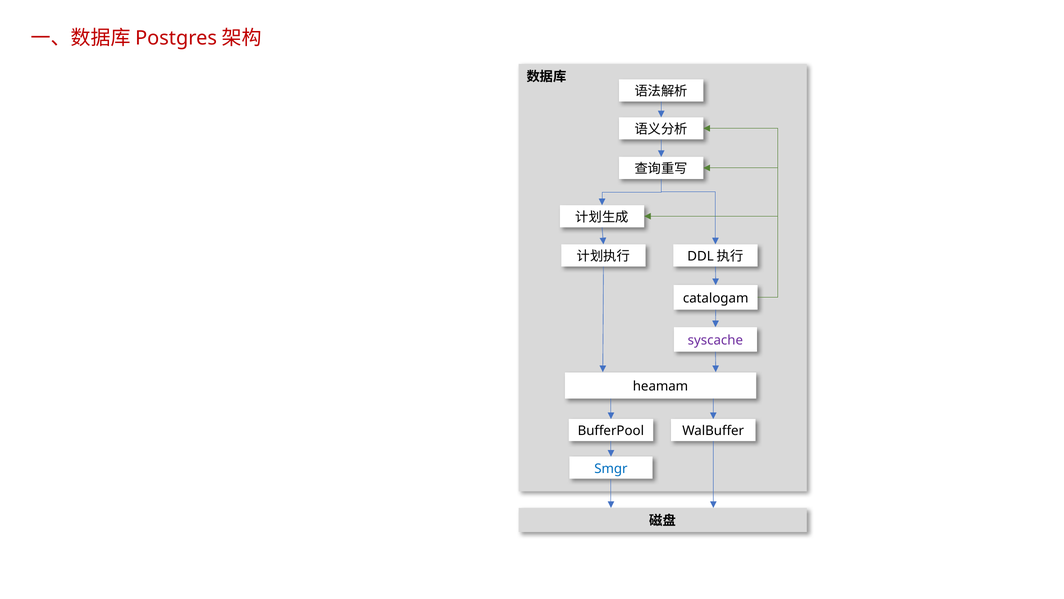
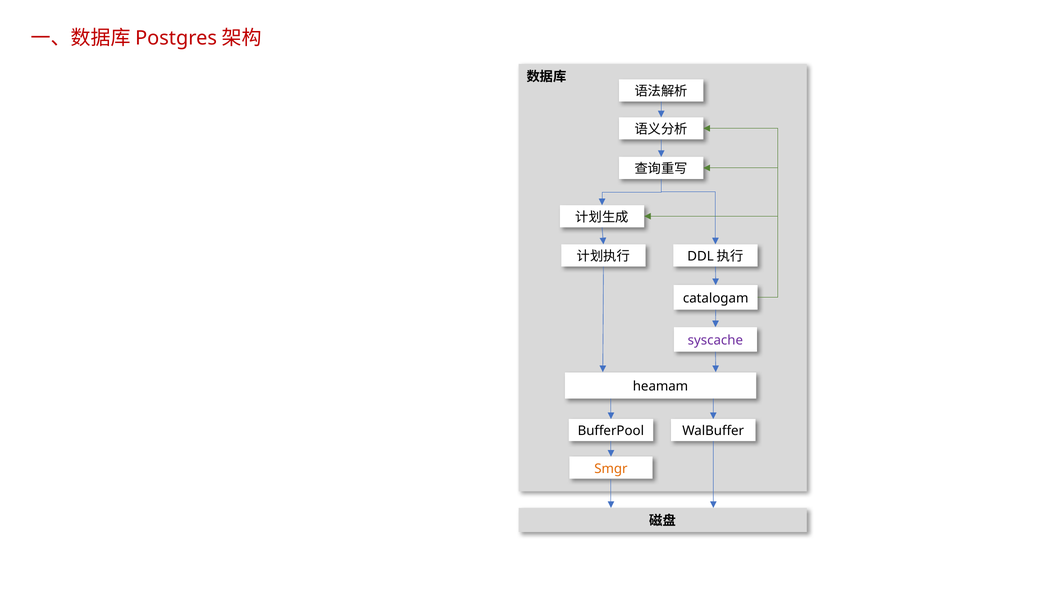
Smgr colour: blue -> orange (611, 468)
